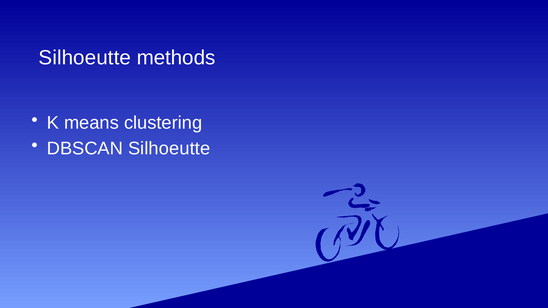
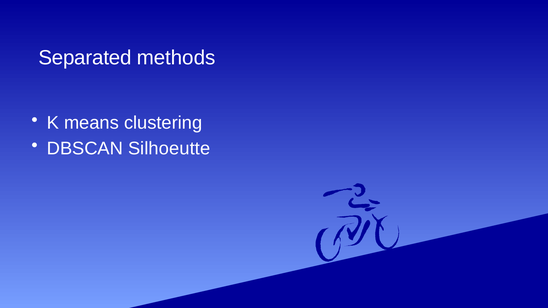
Silhoeutte: Silhoeutte -> Separated (85, 58)
